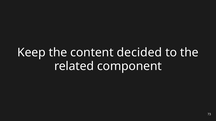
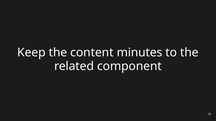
decided: decided -> minutes (140, 53)
